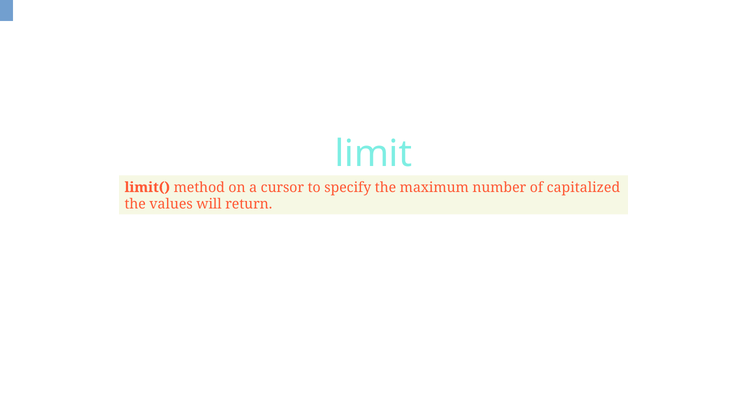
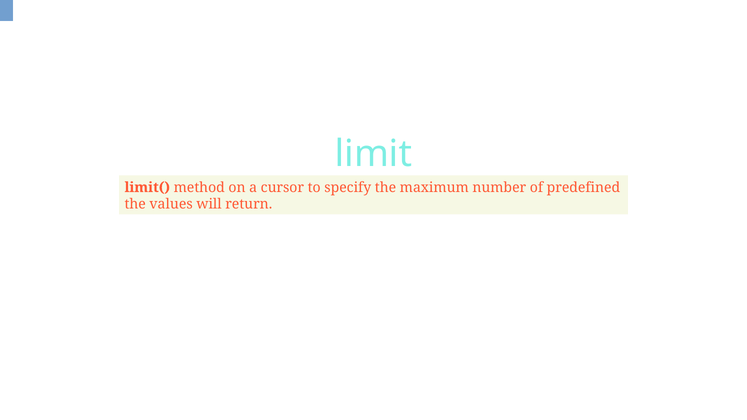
capitalized: capitalized -> predefined (583, 187)
